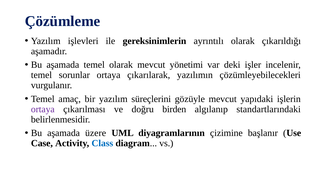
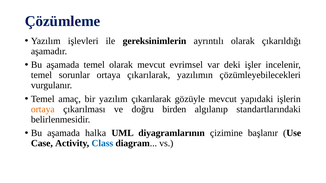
yönetimi: yönetimi -> evrimsel (186, 65)
yazılım süreçlerini: süreçlerini -> çıkarılarak (151, 99)
ortaya colour: purple -> orange (43, 109)
üzere: üzere -> halka (96, 133)
